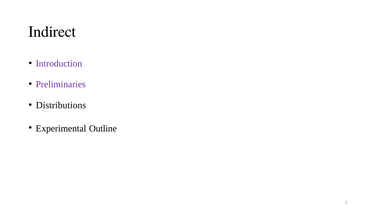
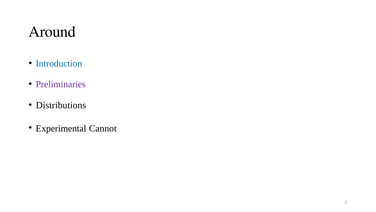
Indirect: Indirect -> Around (52, 32)
Introduction colour: purple -> blue (59, 63)
Outline: Outline -> Cannot (103, 128)
